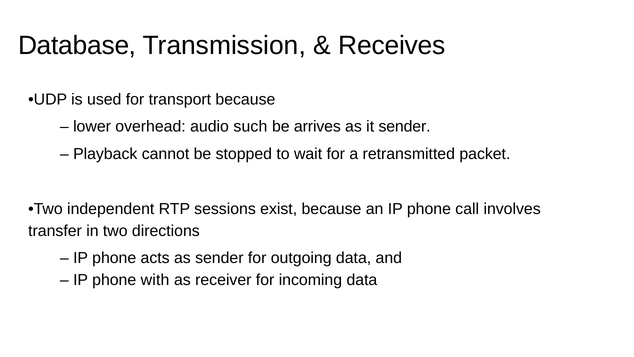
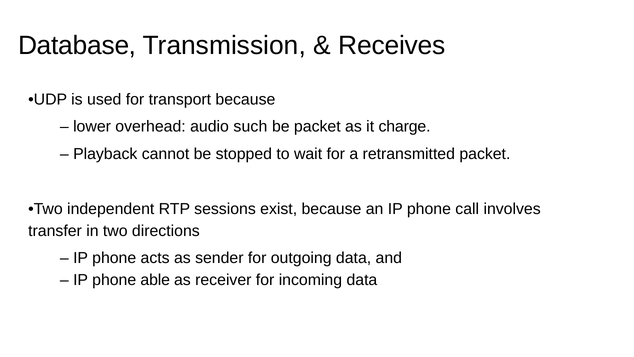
be arrives: arrives -> packet (317, 126)
it sender: sender -> charge (405, 126)
with: with -> able (155, 280)
